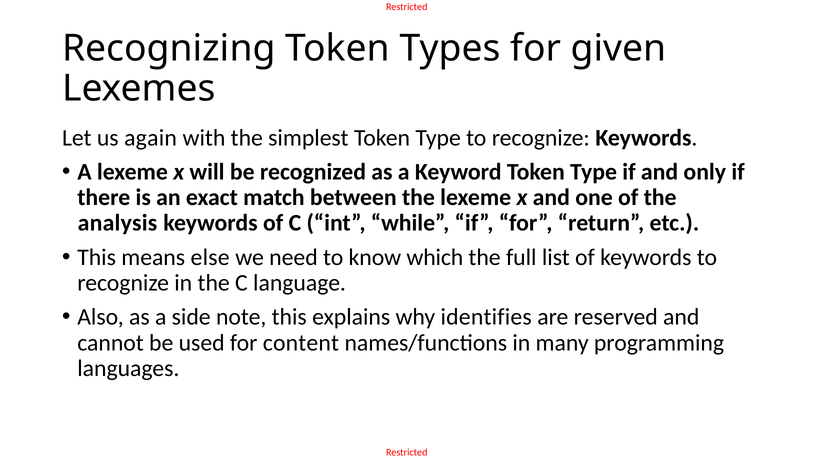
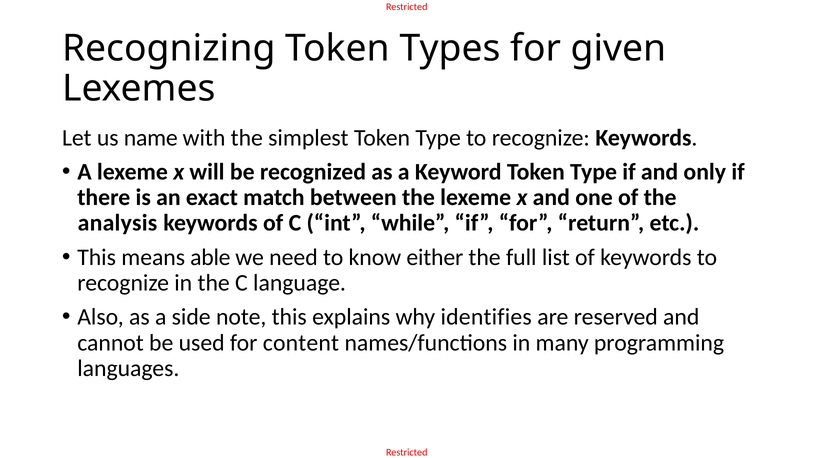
again: again -> name (151, 138)
else: else -> able (210, 257)
which: which -> either (435, 257)
